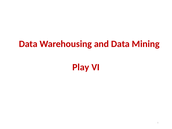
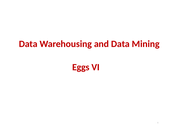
Play: Play -> Eggs (81, 67)
